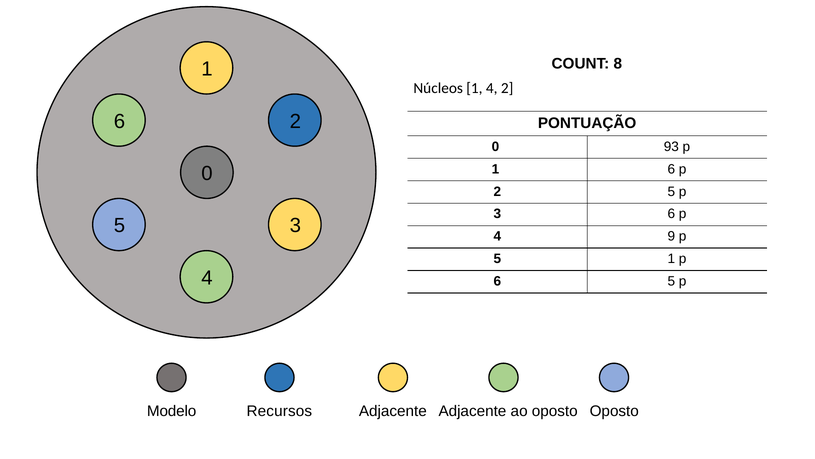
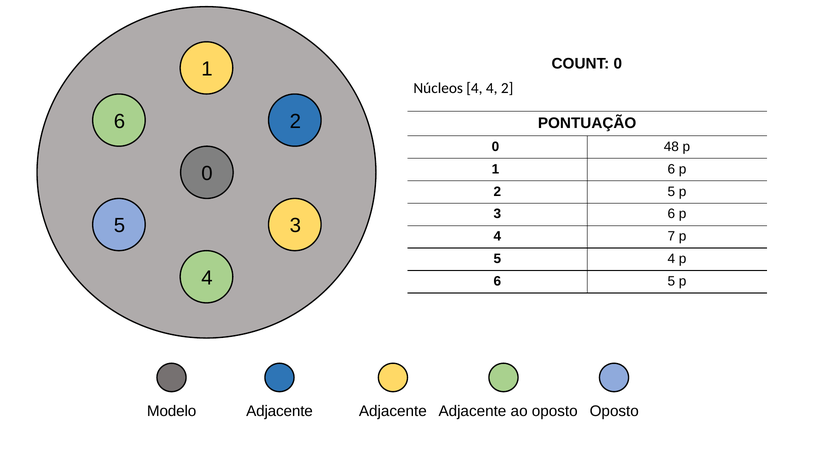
COUNT 8: 8 -> 0 (618, 64)
Núcleos 1: 1 -> 4 (474, 88)
93: 93 -> 48 (671, 146)
9: 9 -> 7 (671, 236)
5 1: 1 -> 4 (671, 259)
Recursos: Recursos -> Adjacente (279, 411)
